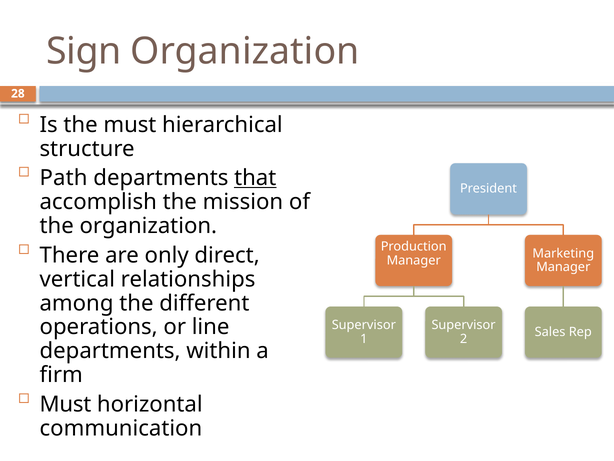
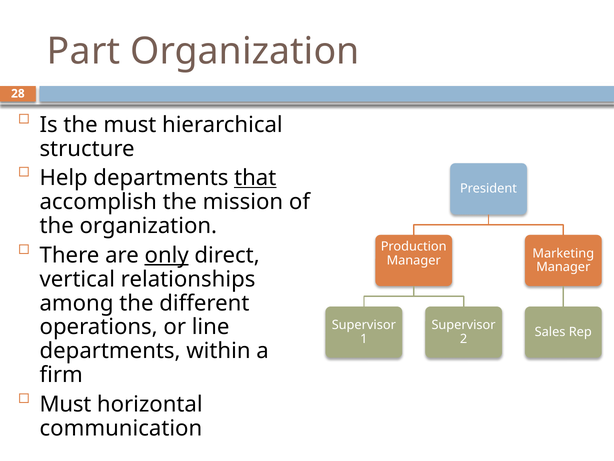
Sign: Sign -> Part (84, 51)
Path: Path -> Help (64, 178)
only underline: none -> present (167, 255)
